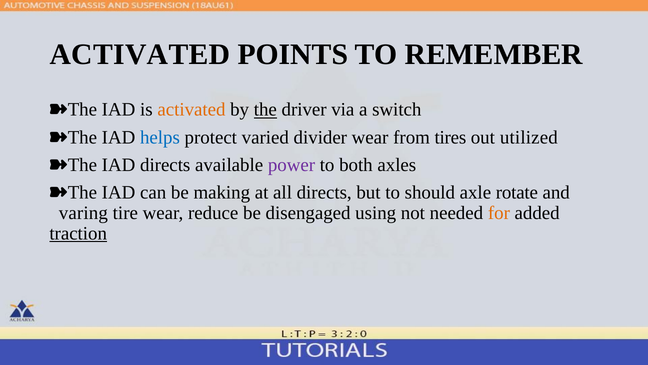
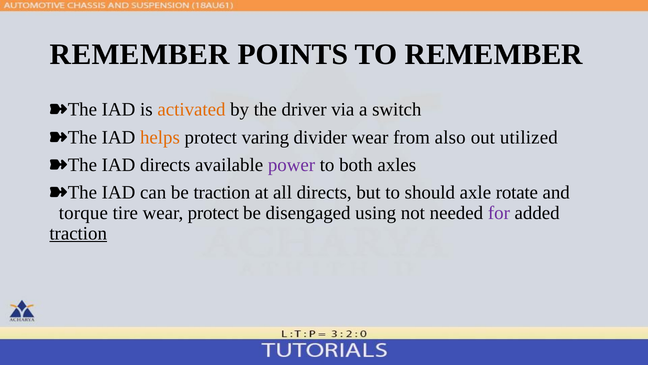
ACTIVATED: ACTIVATED -> REMEMBER (140, 54)
the underline: present -> none (265, 110)
helps colour: blue -> orange (160, 137)
varied: varied -> varing (265, 137)
tires: tires -> also (450, 137)
be making: making -> traction (222, 192)
varing: varing -> torque (83, 213)
wear reduce: reduce -> protect (213, 213)
for colour: orange -> purple (499, 213)
